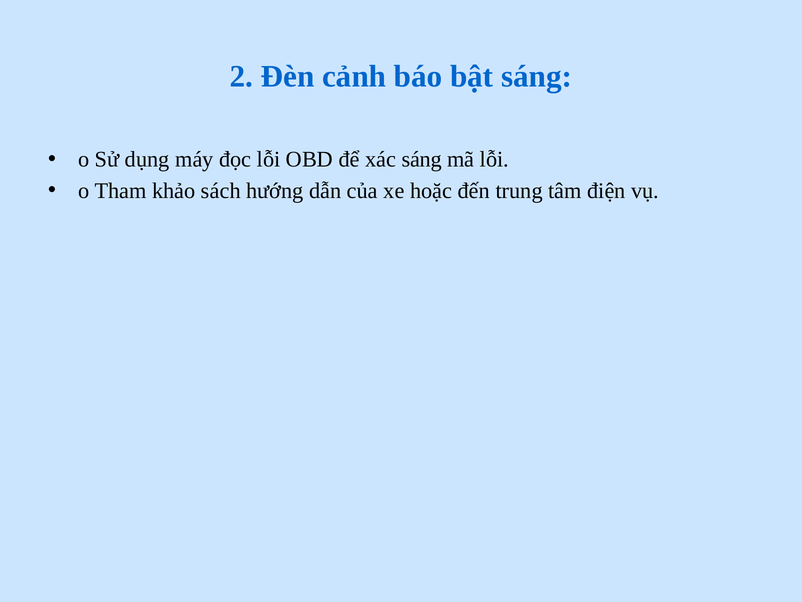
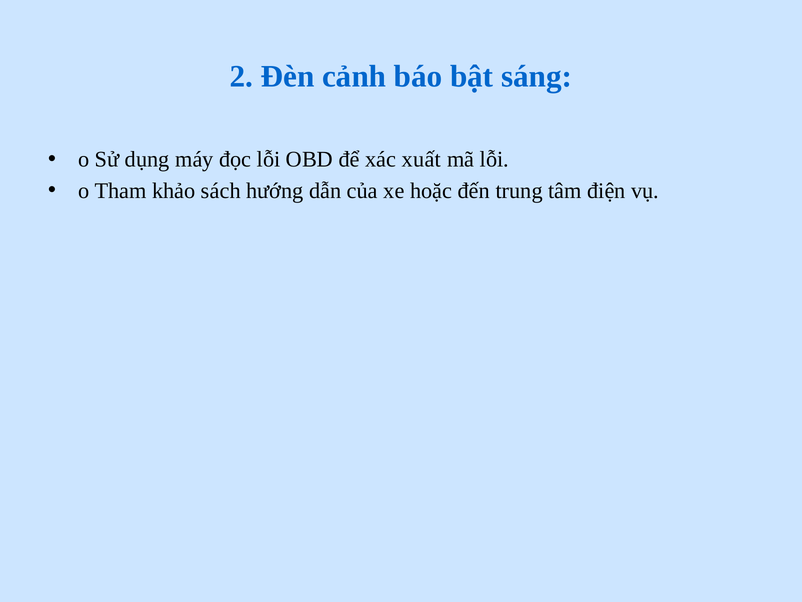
xác sáng: sáng -> xuất (421, 159)
